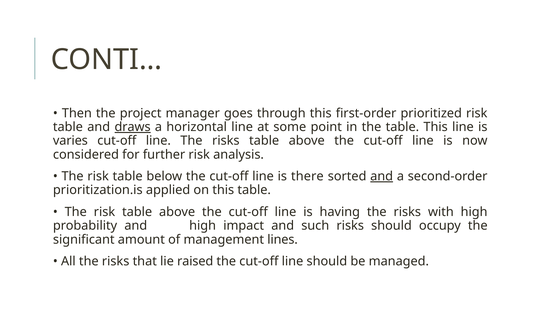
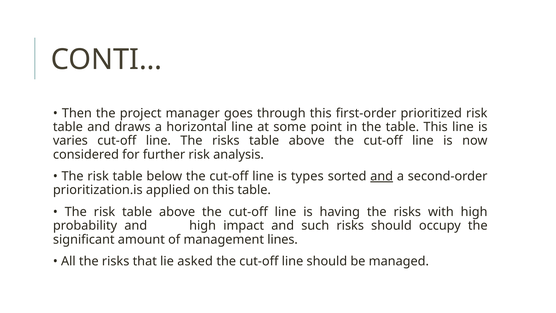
draws underline: present -> none (133, 127)
there: there -> types (307, 176)
raised: raised -> asked (195, 261)
